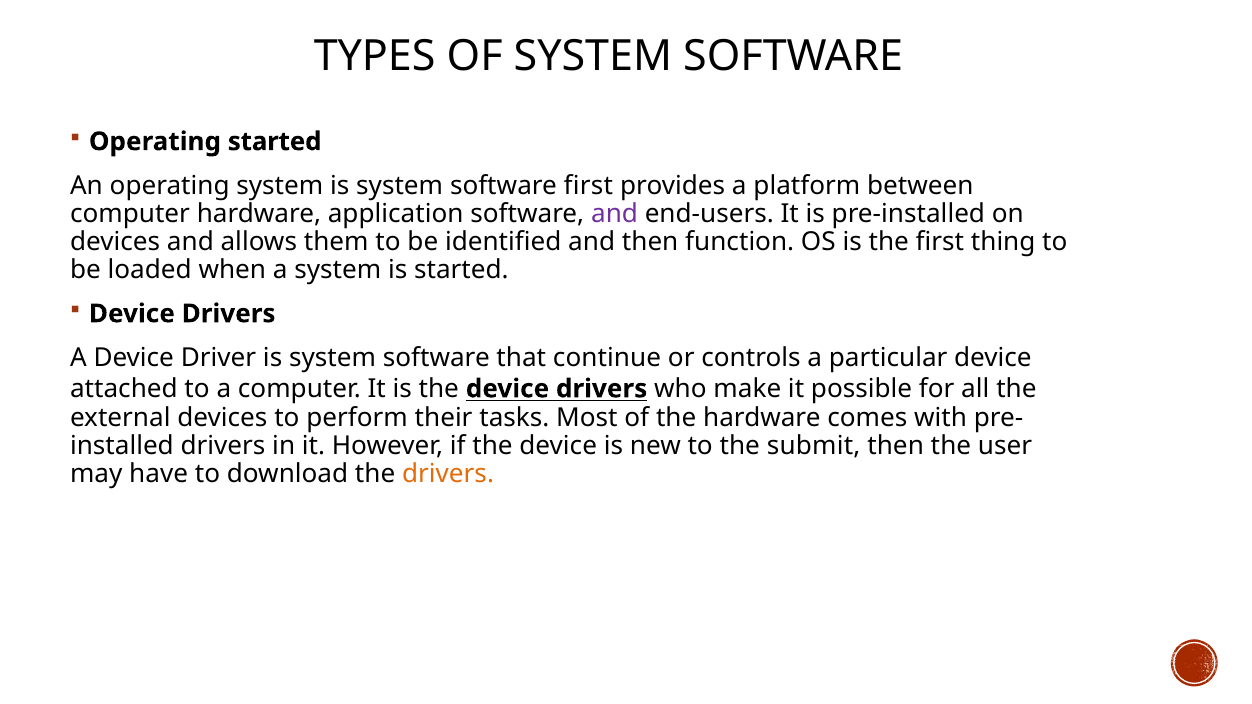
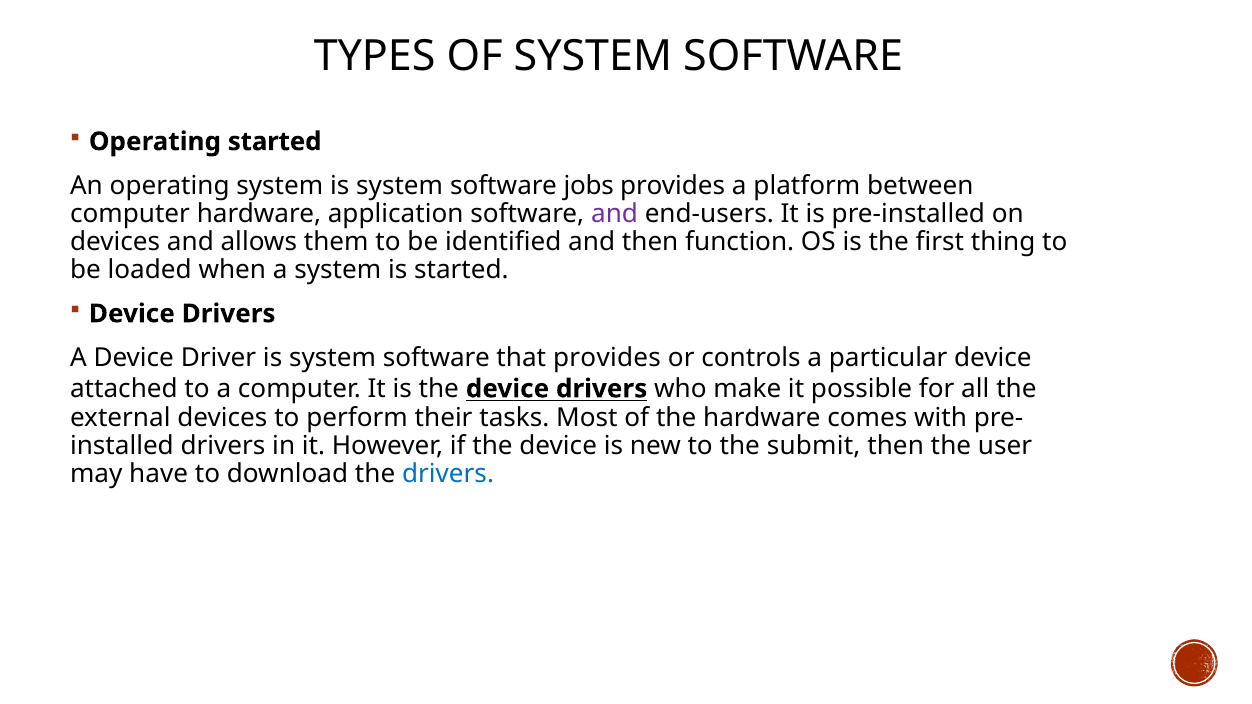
software first: first -> jobs (589, 185)
that continue: continue -> provides (607, 358)
drivers colour: orange -> blue (448, 474)
